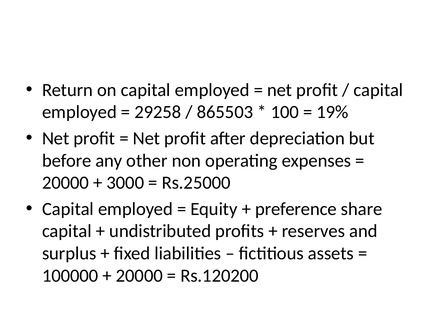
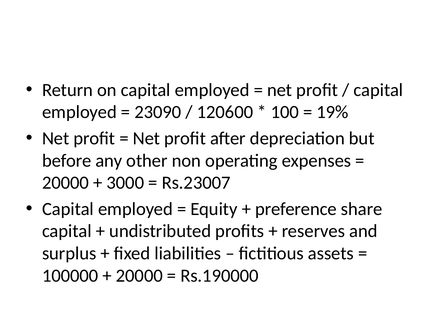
29258: 29258 -> 23090 (158, 112)
865503: 865503 -> 120600 (225, 112)
Rs.25000: Rs.25000 -> Rs.23007 (196, 183)
Rs.120200: Rs.120200 -> Rs.190000 (219, 276)
